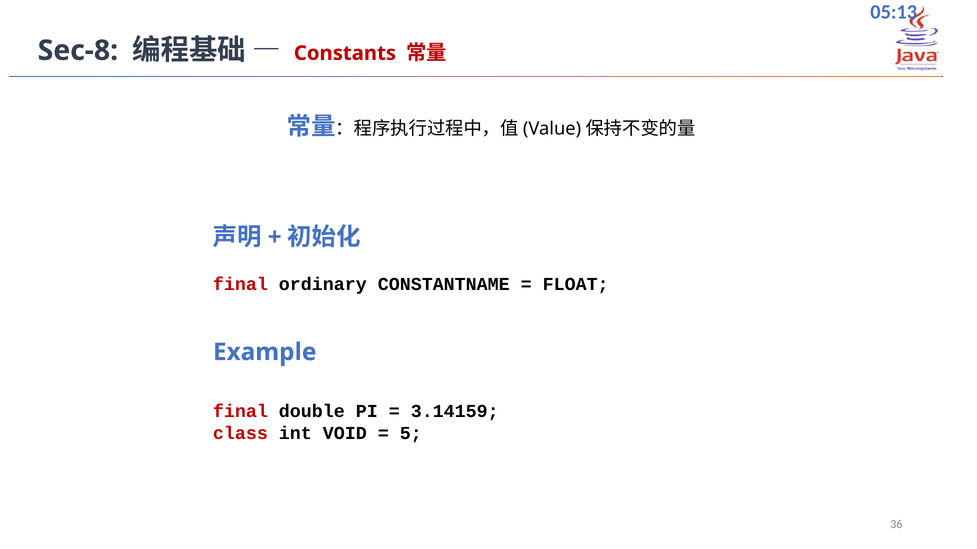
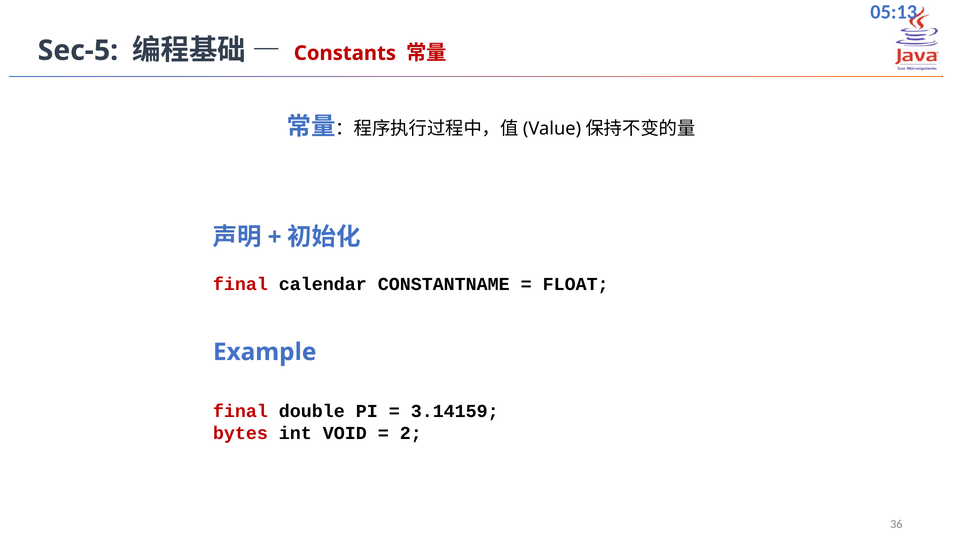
Sec-8: Sec-8 -> Sec-5 (78, 51)
ordinary: ordinary -> calendar (323, 284)
class: class -> bytes (240, 434)
5: 5 -> 2 (411, 434)
